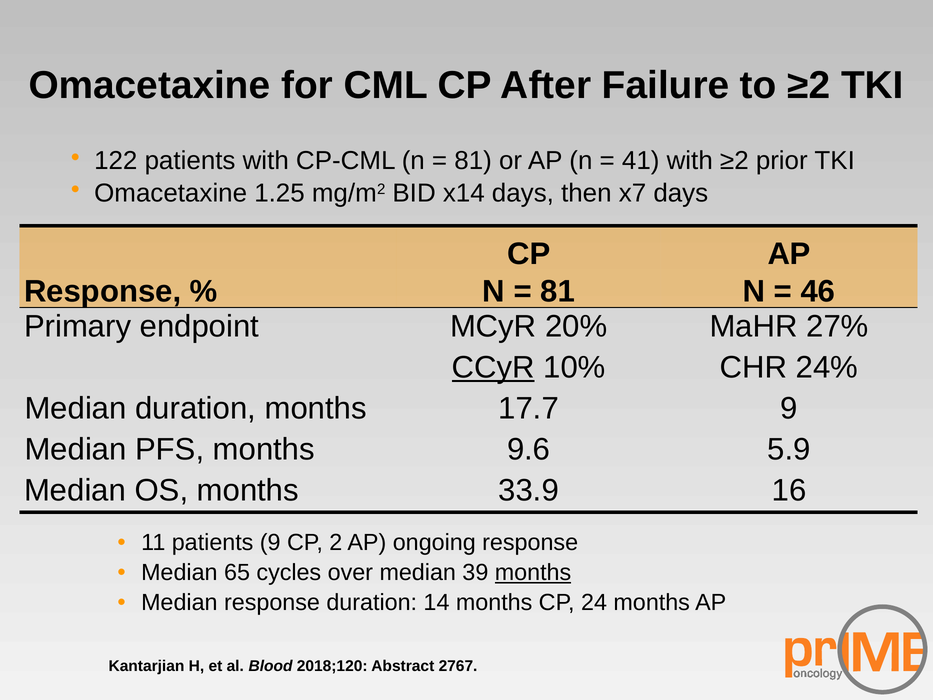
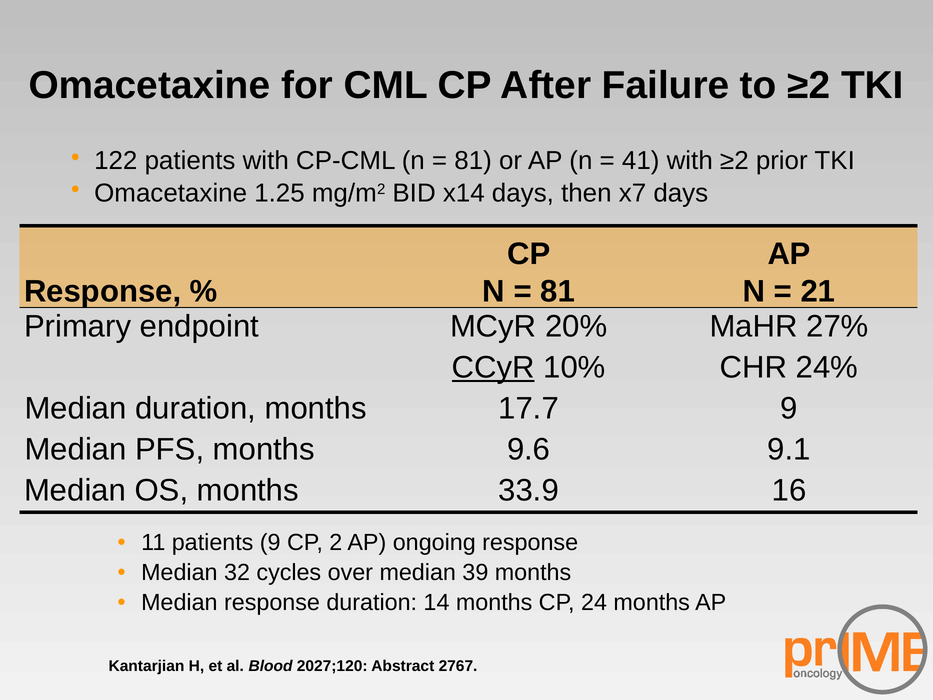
46: 46 -> 21 (818, 291)
5.9: 5.9 -> 9.1 (789, 449)
65: 65 -> 32 (237, 573)
months underline: present -> none (533, 573)
2018;120: 2018;120 -> 2027;120 (332, 666)
